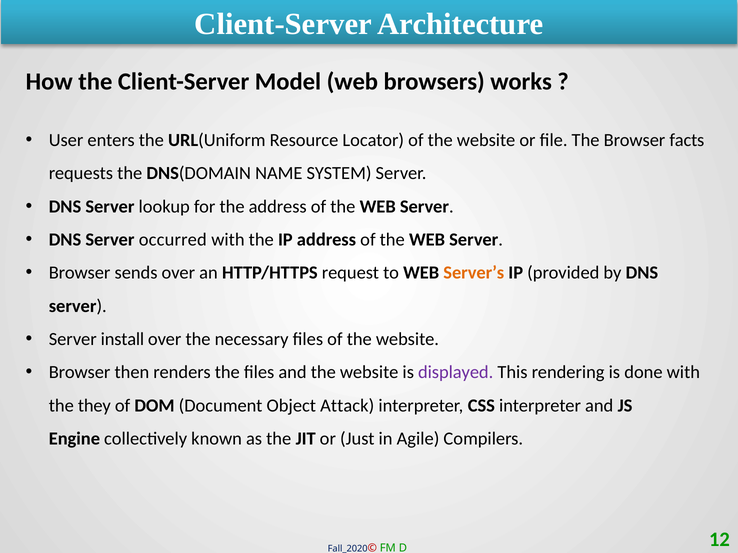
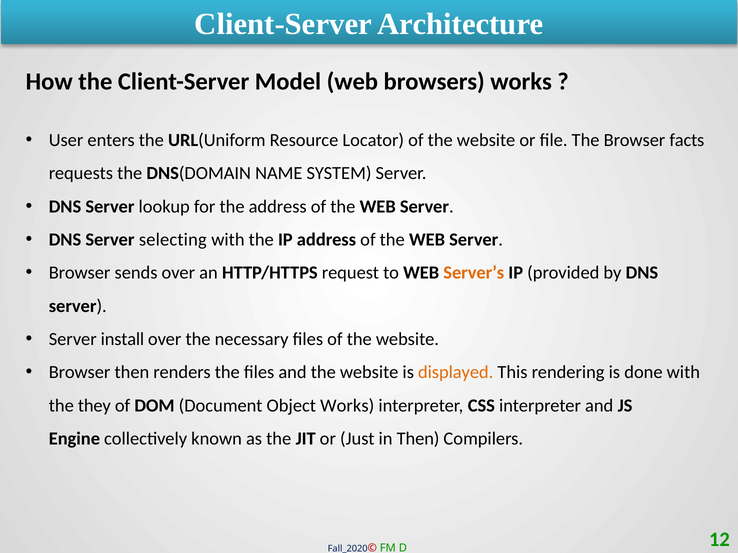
occurred: occurred -> selecting (173, 240)
displayed colour: purple -> orange (456, 373)
Object Attack: Attack -> Works (347, 406)
in Agile: Agile -> Then (418, 439)
